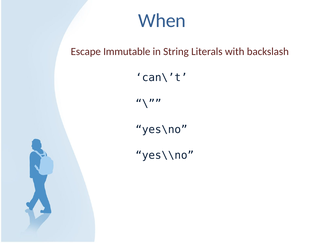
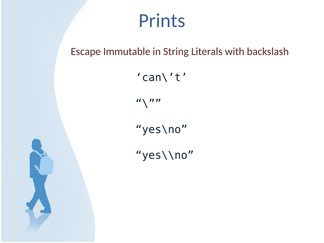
When: When -> Prints (162, 21)
